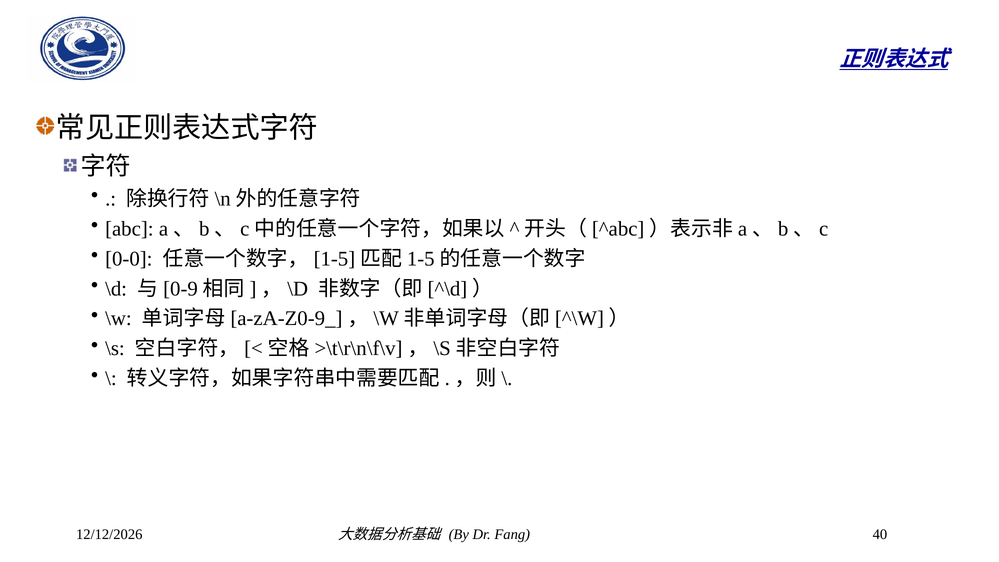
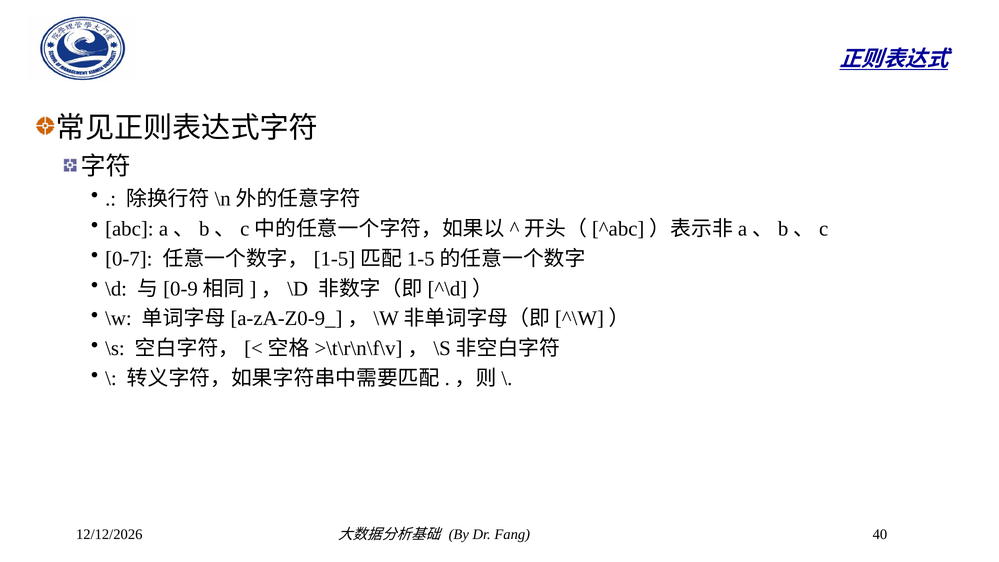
0-0: 0-0 -> 0-7 (129, 259)
